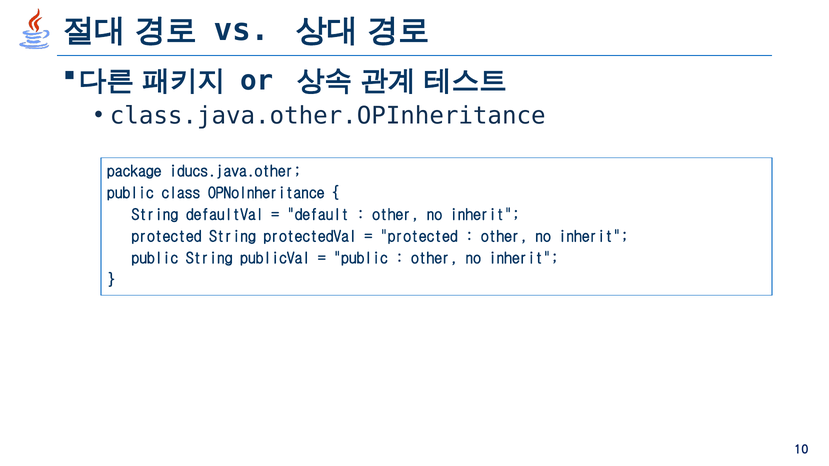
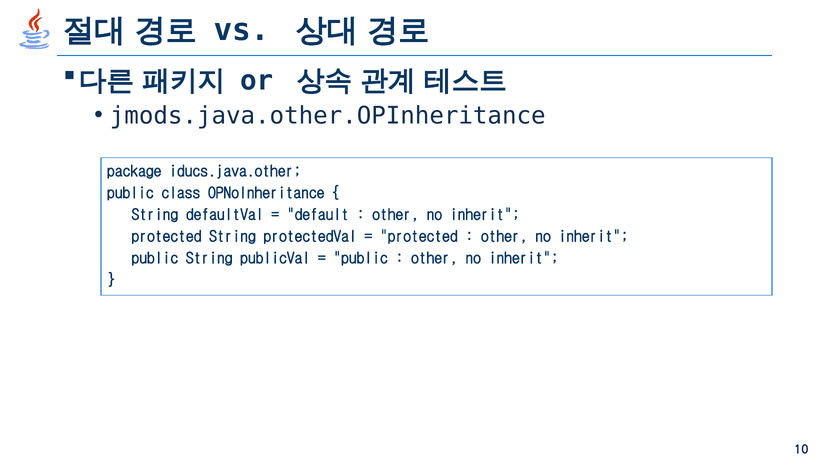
class.java.other.OPInheritance: class.java.other.OPInheritance -> jmods.java.other.OPInheritance (328, 116)
